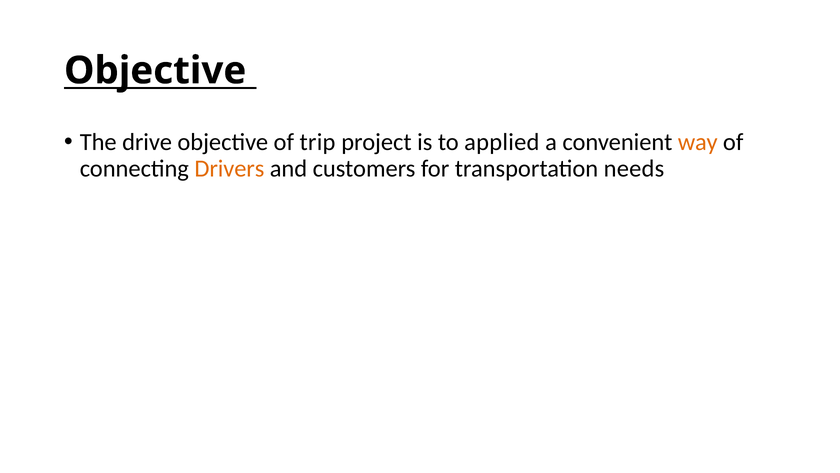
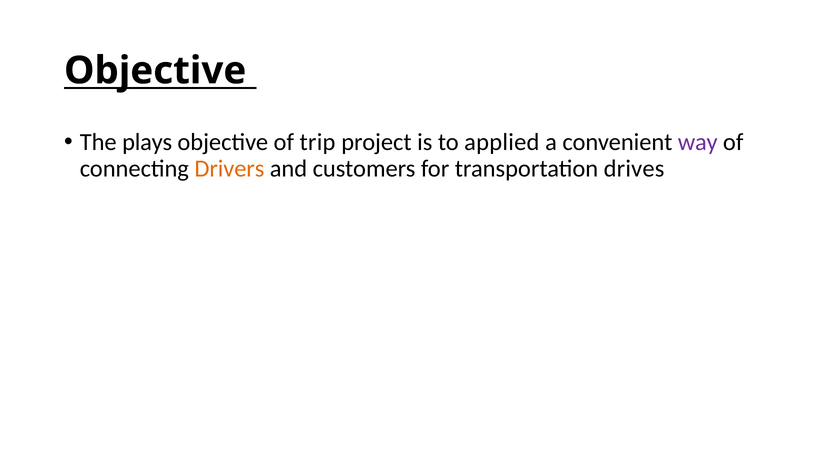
drive: drive -> plays (147, 142)
way colour: orange -> purple (698, 142)
needs: needs -> drives (634, 168)
